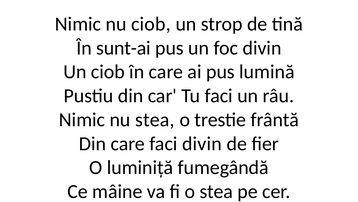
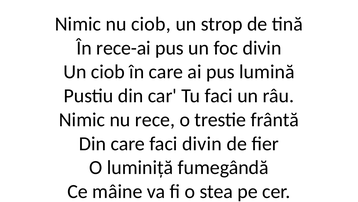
sunt-ai: sunt-ai -> rece-ai (123, 48)
nu stea: stea -> rece (155, 119)
